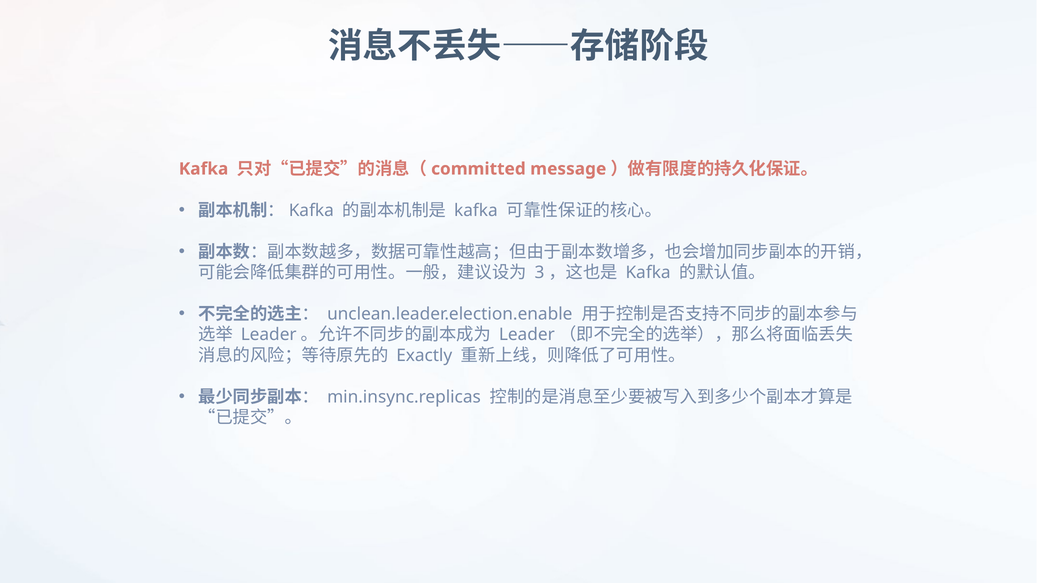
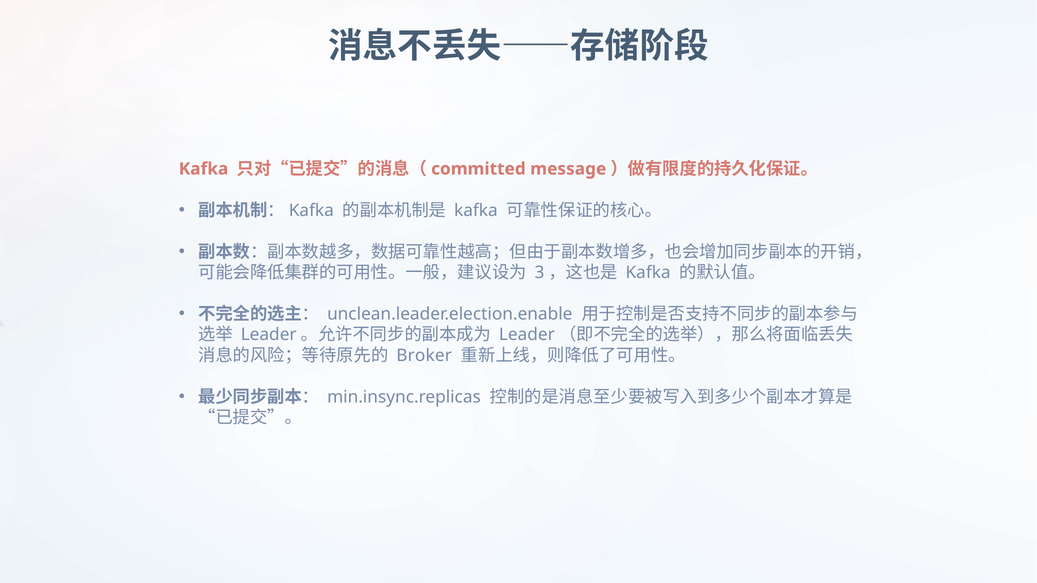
Exactly: Exactly -> Broker (424, 356)
